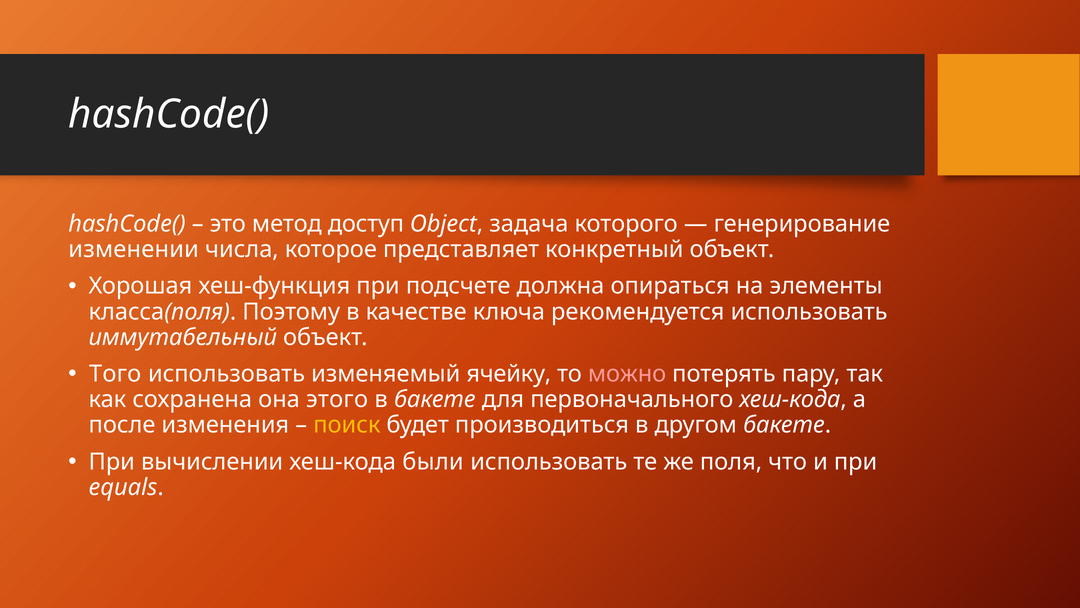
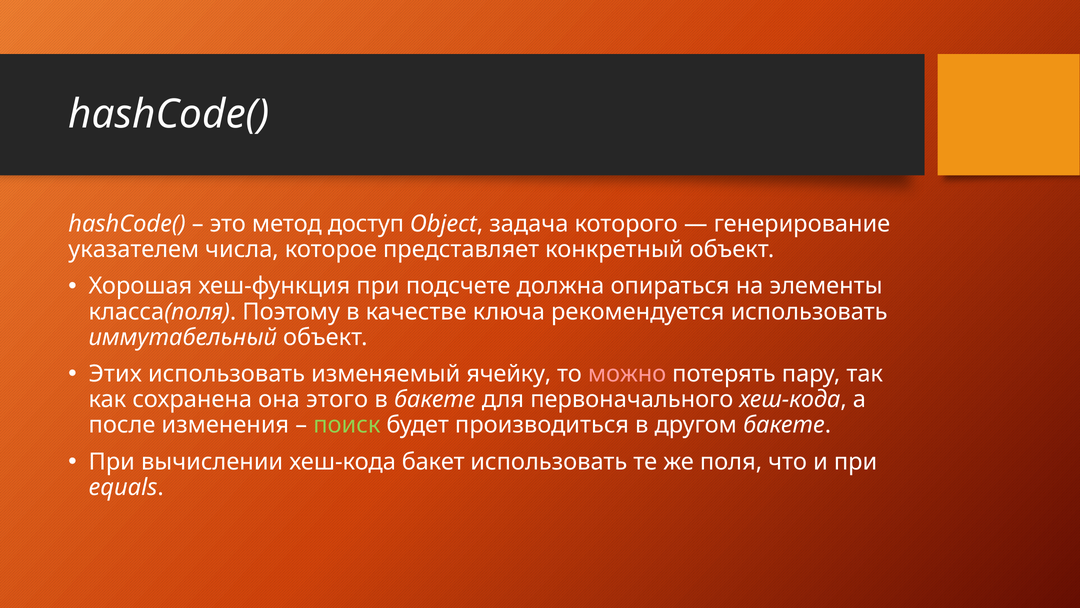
изменении: изменении -> указателем (134, 249)
Того: Того -> Этих (115, 374)
поиск colour: yellow -> light green (347, 425)
были: были -> бакет (433, 462)
